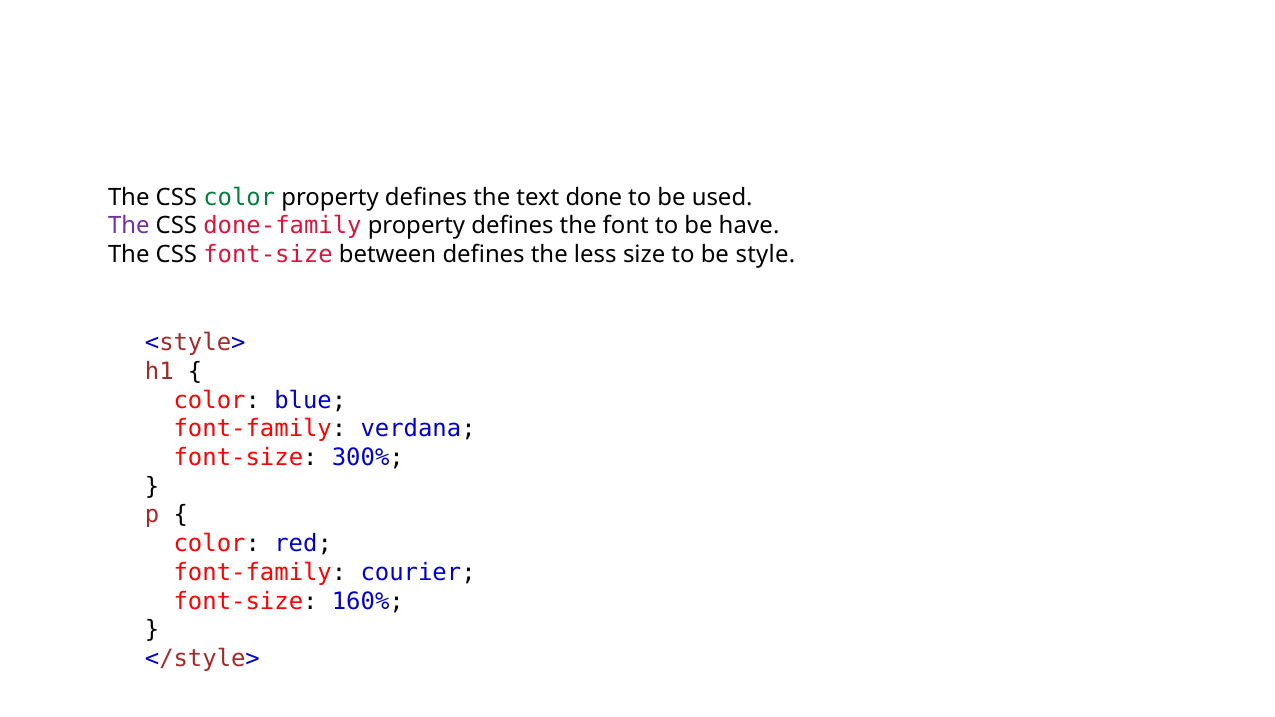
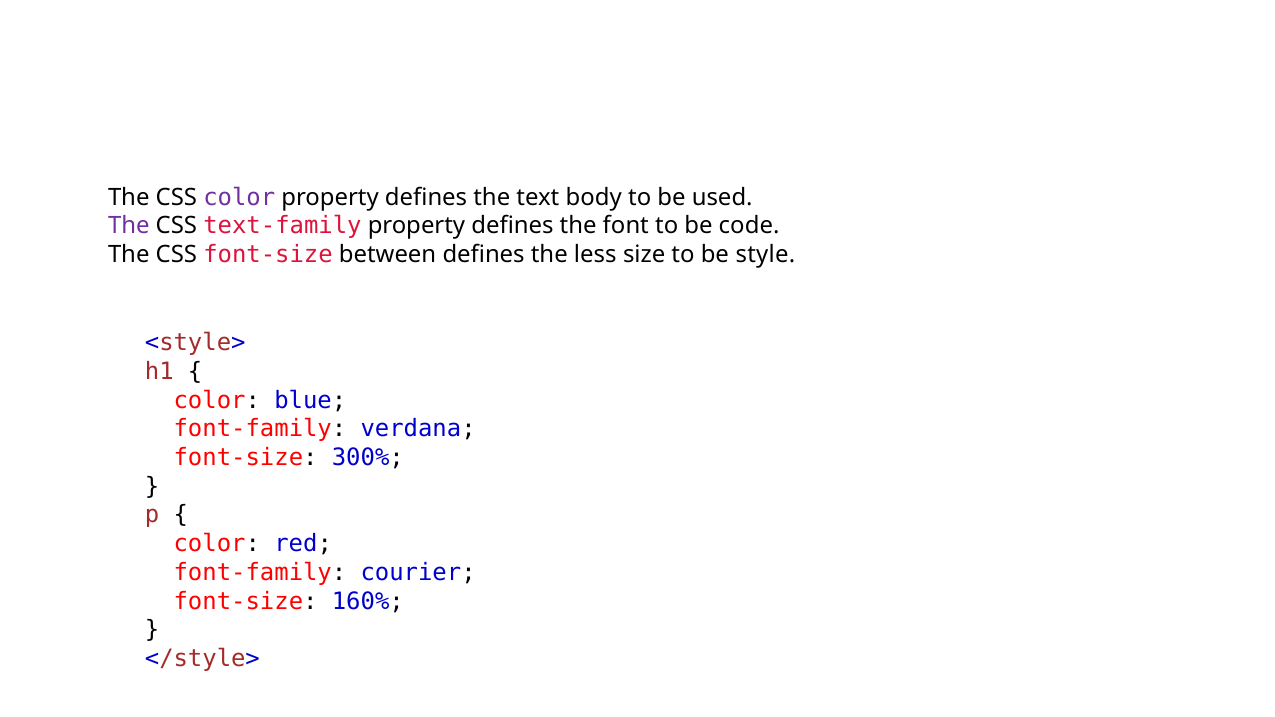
color colour: green -> purple (239, 197)
done: done -> body (594, 197)
done-family: done-family -> text-family (282, 226)
have: have -> code (749, 226)
